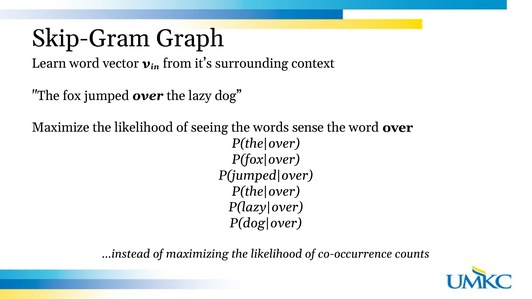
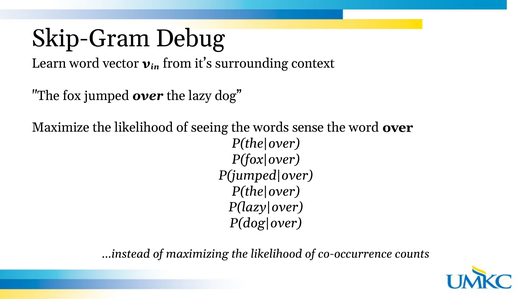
Graph: Graph -> Debug (190, 39)
